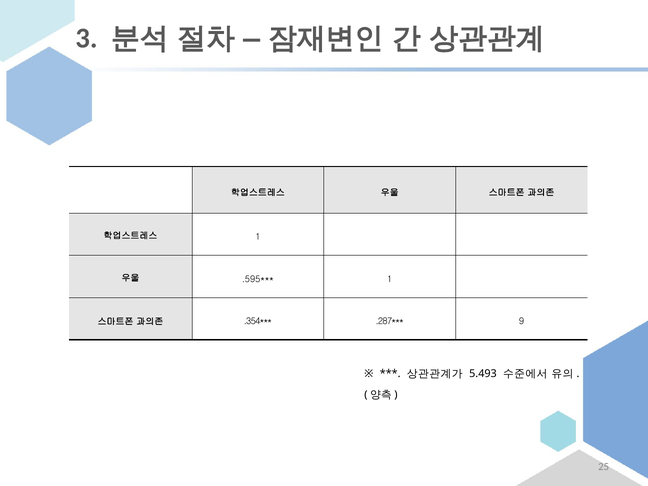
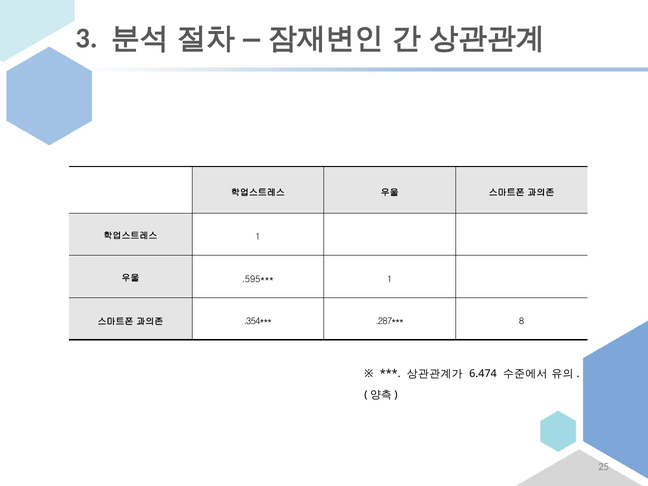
9: 9 -> 8 (522, 321)
5.493: 5.493 -> 6.474 (483, 374)
